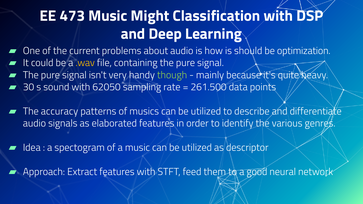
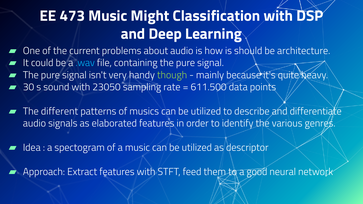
optimization: optimization -> architecture (304, 51)
.wav colour: yellow -> light blue (85, 63)
62050: 62050 -> 23050 (107, 87)
261.500: 261.500 -> 611.500 (209, 87)
accuracy: accuracy -> different (60, 111)
